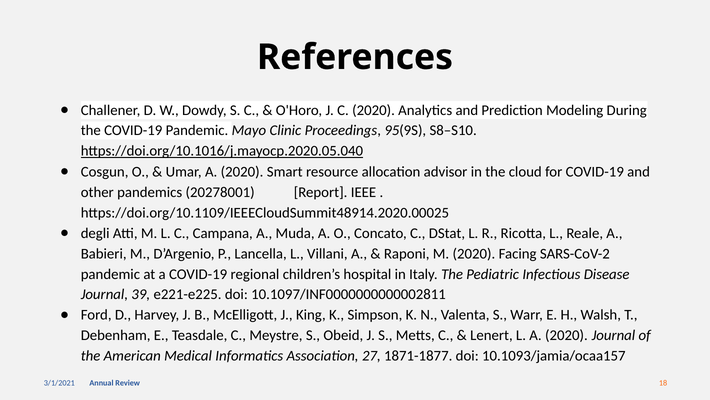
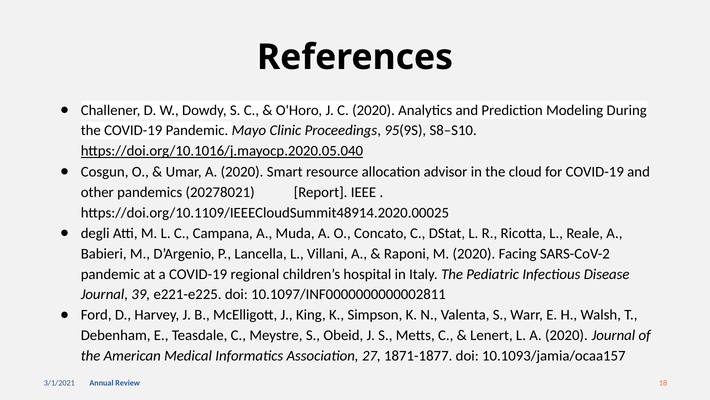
20278001: 20278001 -> 20278021 (220, 192)
